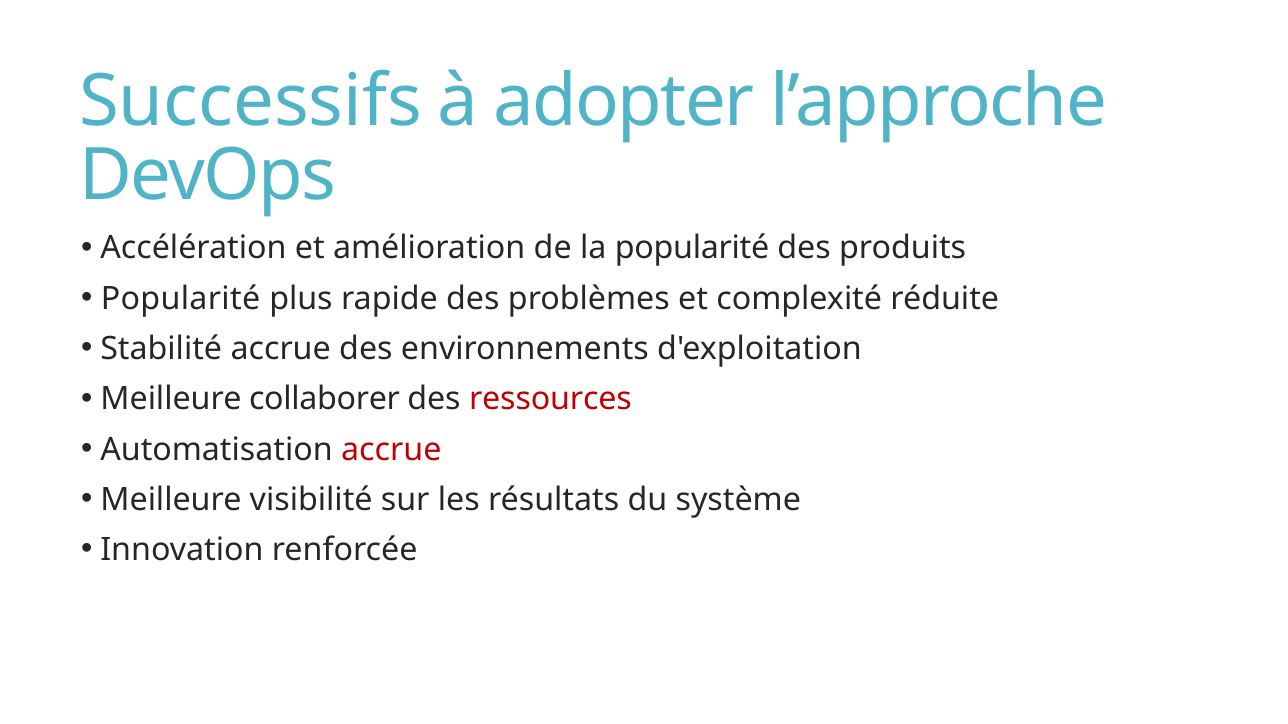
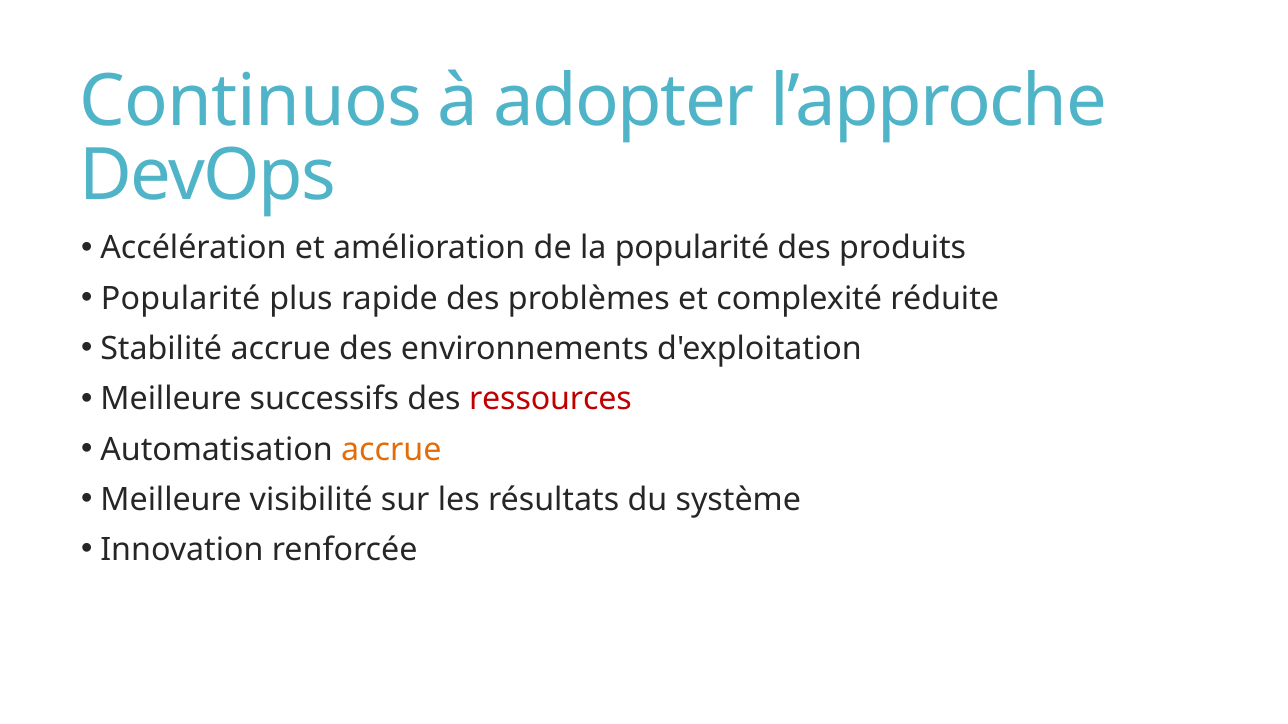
Successifs: Successifs -> Continuos (251, 102)
collaborer: collaborer -> successifs (324, 399)
accrue colour: red -> orange (391, 450)
